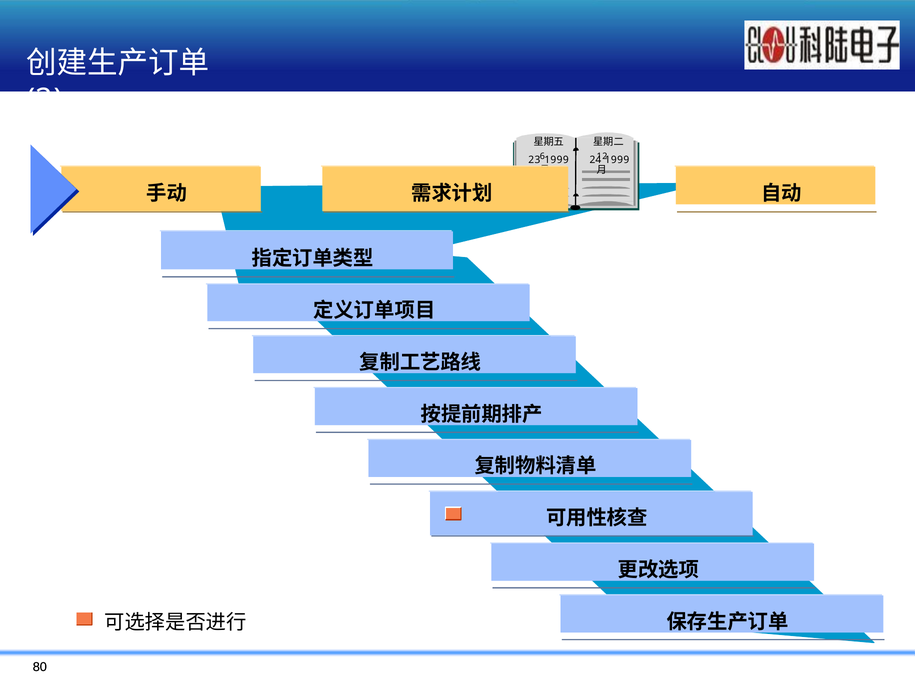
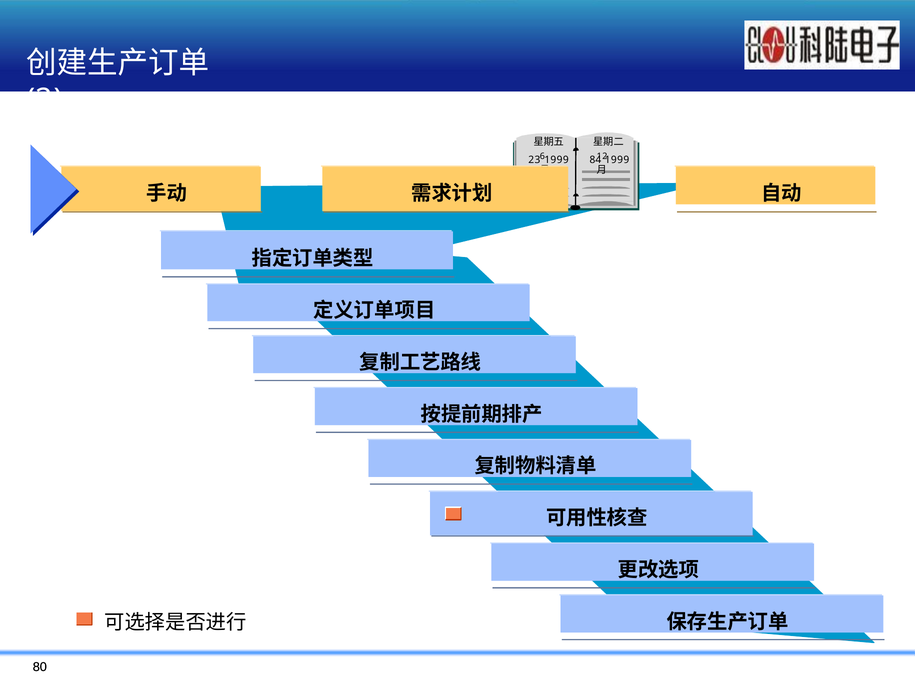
24: 24 -> 84 (595, 160)
